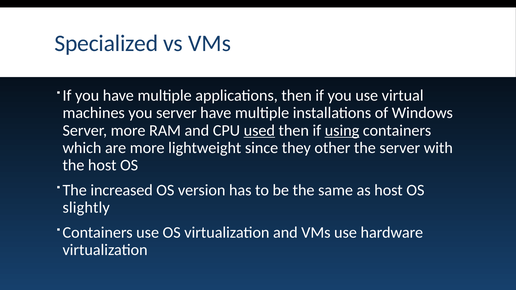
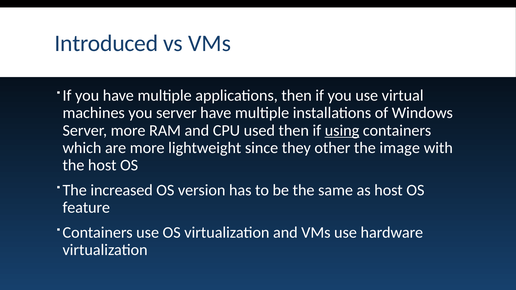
Specialized: Specialized -> Introduced (106, 43)
used underline: present -> none (259, 131)
the server: server -> image (400, 148)
slightly: slightly -> feature (86, 208)
